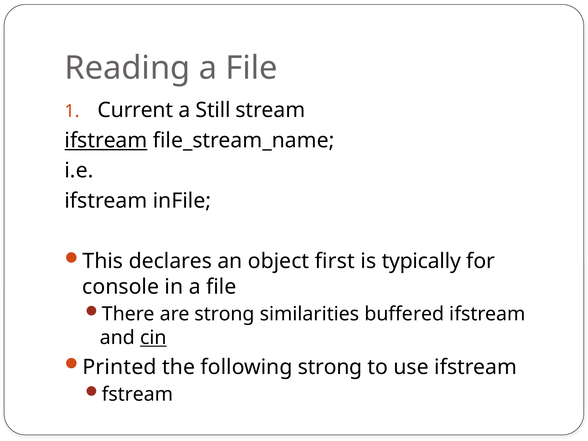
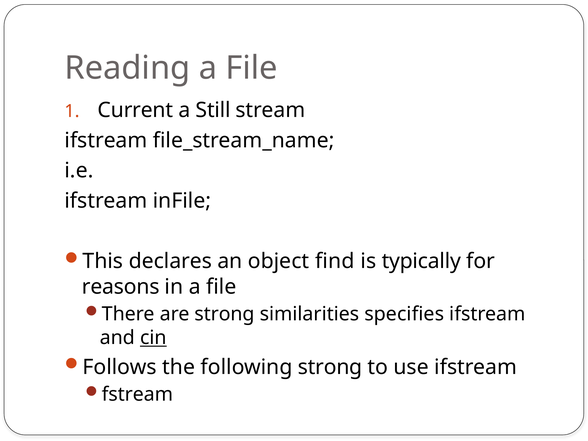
ifstream underline: present -> none (106, 140)
first: first -> find (335, 261)
console: console -> reasons (121, 287)
buffered: buffered -> specifies (404, 314)
Printed: Printed -> Follows (120, 367)
